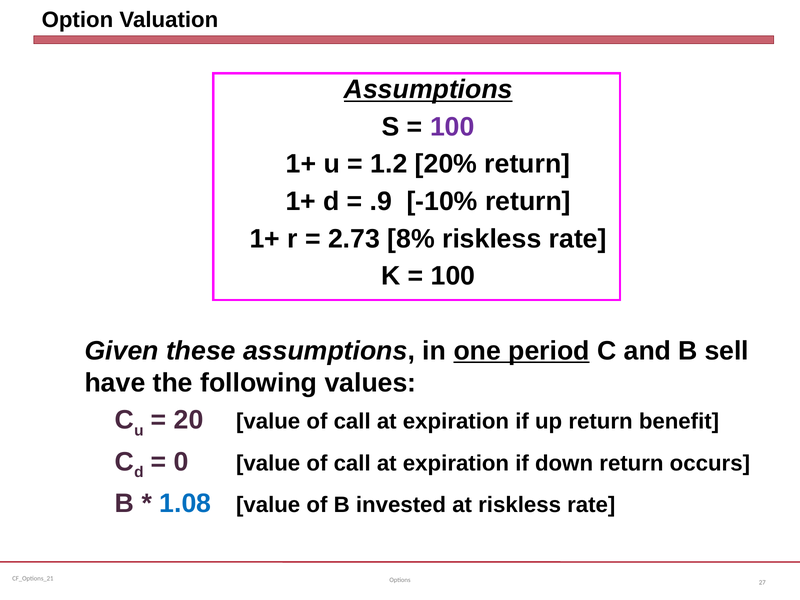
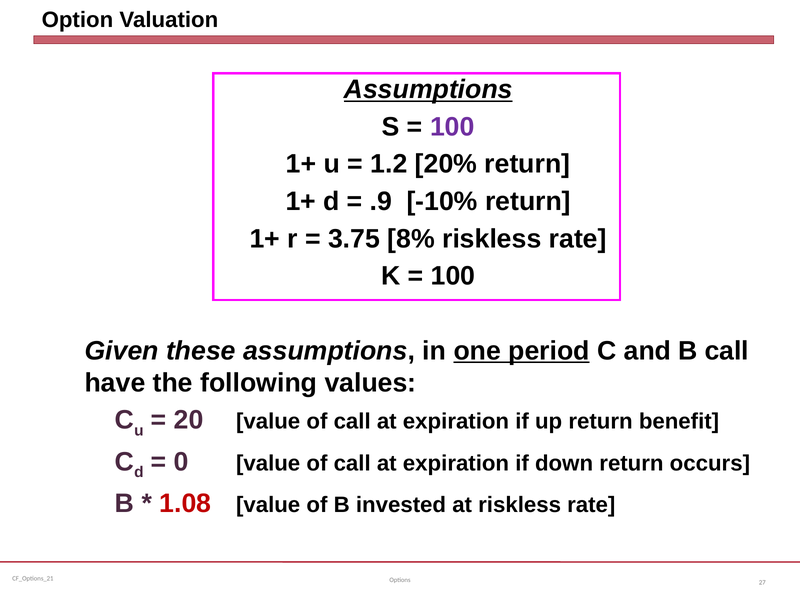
2.73: 2.73 -> 3.75 (354, 239)
B sell: sell -> call (727, 351)
1.08 colour: blue -> red (185, 504)
